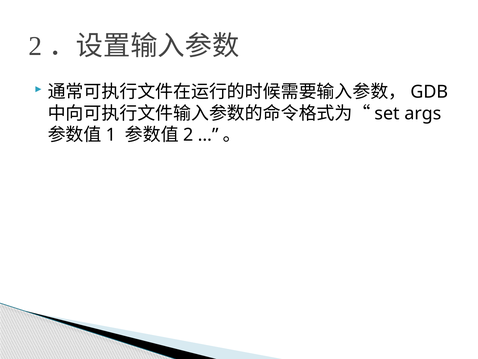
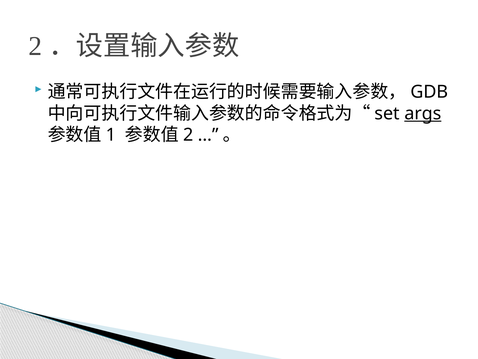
args underline: none -> present (423, 113)
